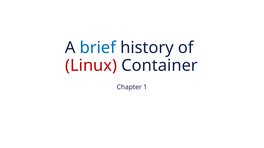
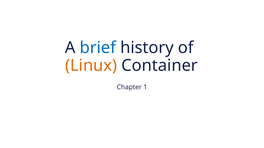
Linux colour: red -> orange (91, 66)
